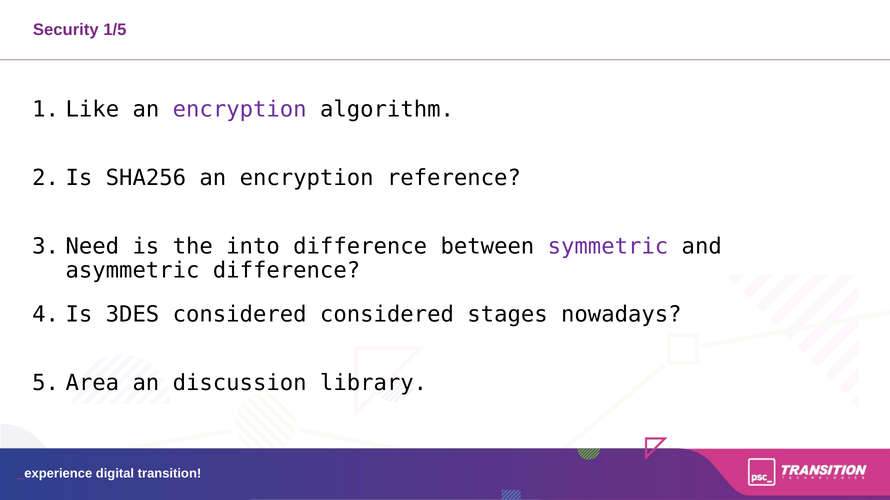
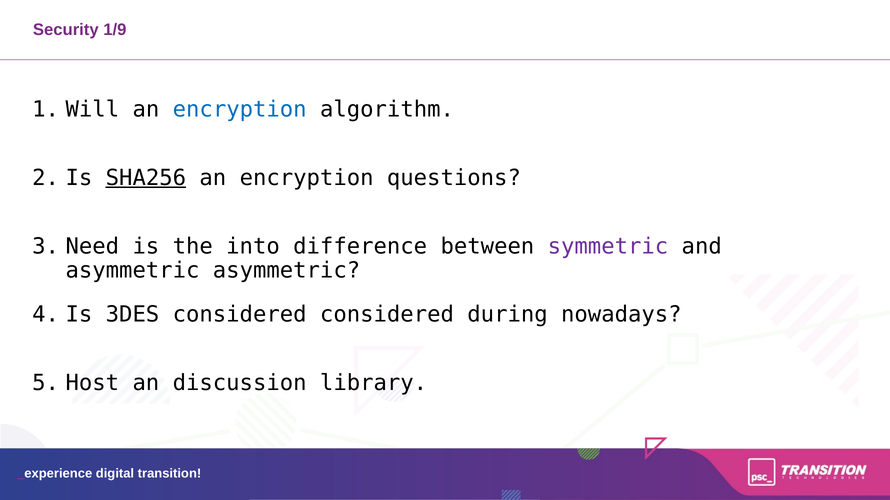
1/5: 1/5 -> 1/9 (115, 30)
Like: Like -> Will (92, 109)
encryption colour: purple -> blue (240, 109)
SHA256 underline: none -> present (146, 178)
reference: reference -> questions (454, 178)
asymmetric difference: difference -> asymmetric (287, 271)
stages: stages -> during (508, 315)
Area: Area -> Host (92, 384)
